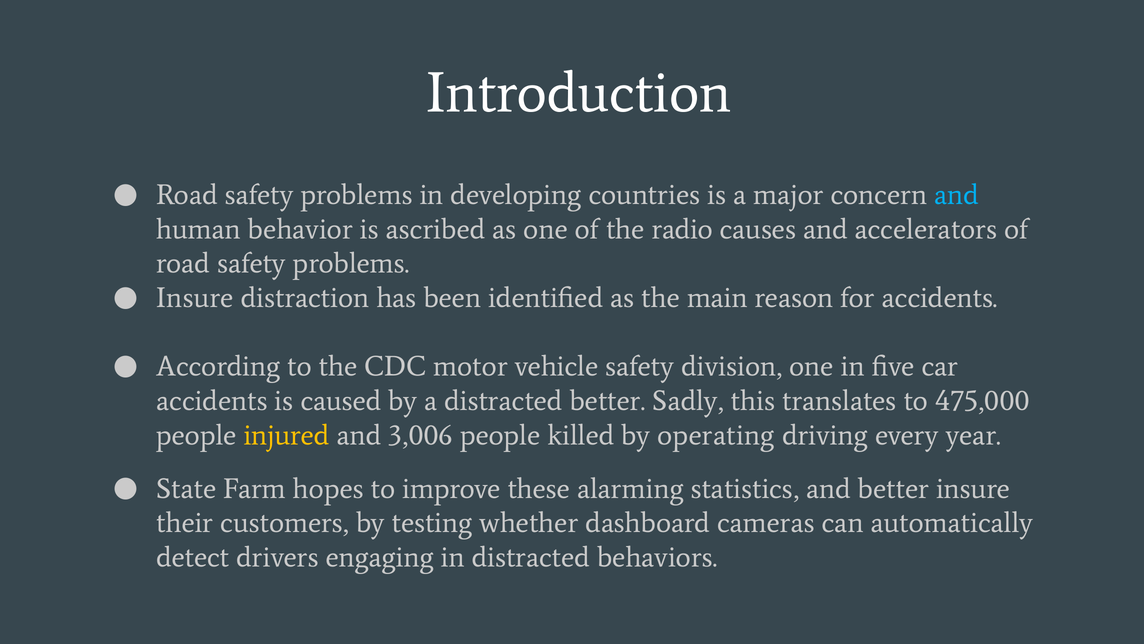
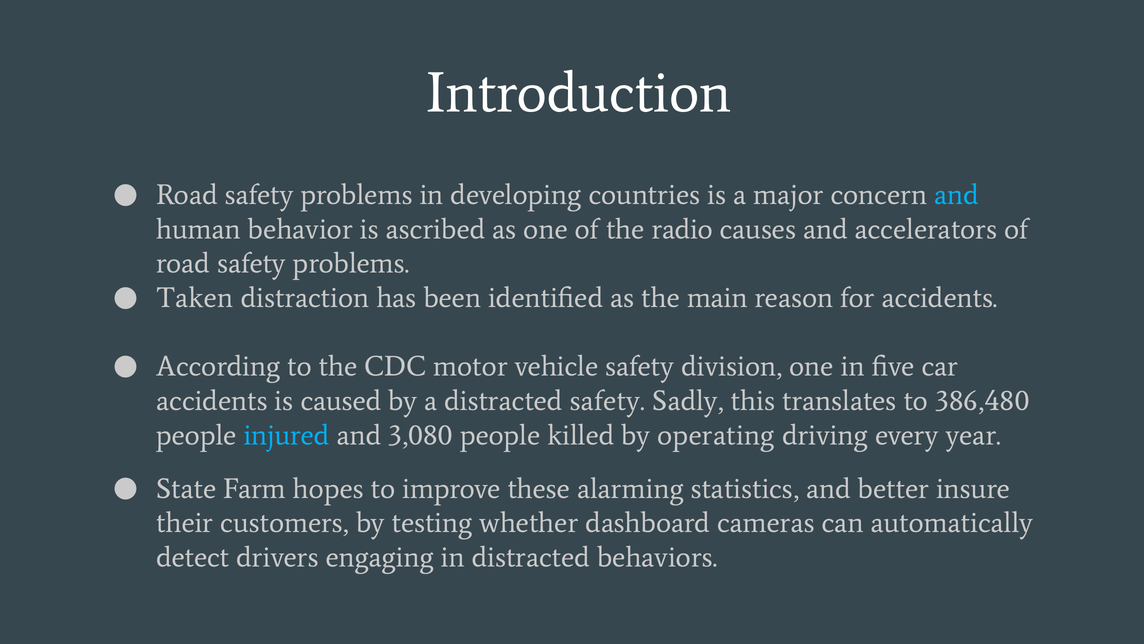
Insure: Insure -> Taken (195, 298)
distracted better: better -> safety (607, 401)
475,000: 475,000 -> 386,480 (982, 401)
injured colour: yellow -> light blue (287, 435)
3,006: 3,006 -> 3,080 (421, 435)
